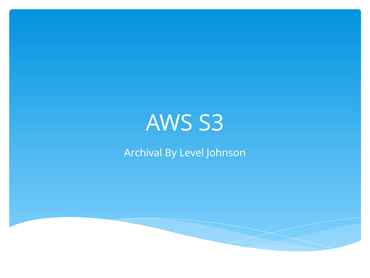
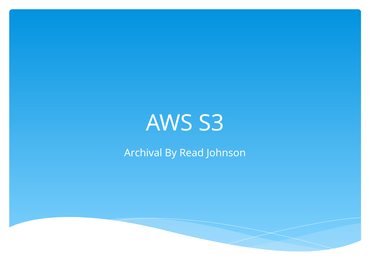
Level: Level -> Read (192, 153)
